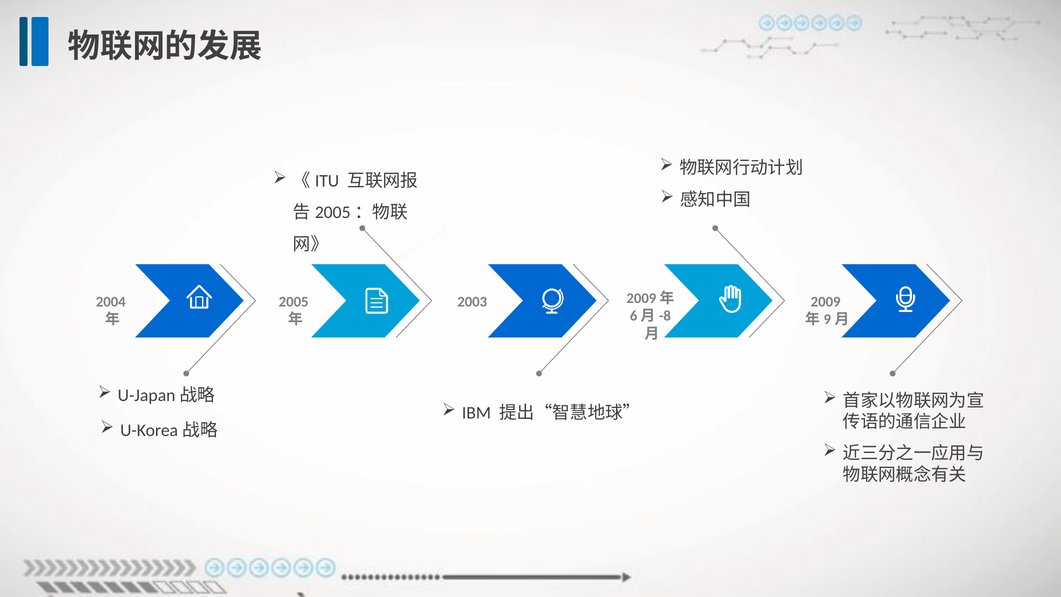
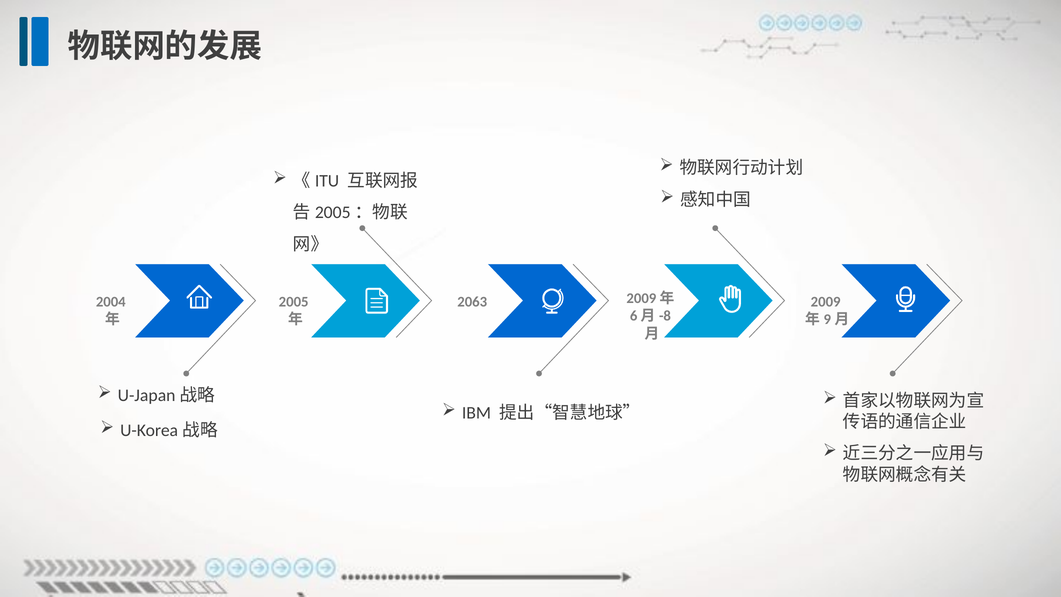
2003: 2003 -> 2063 (472, 302)
